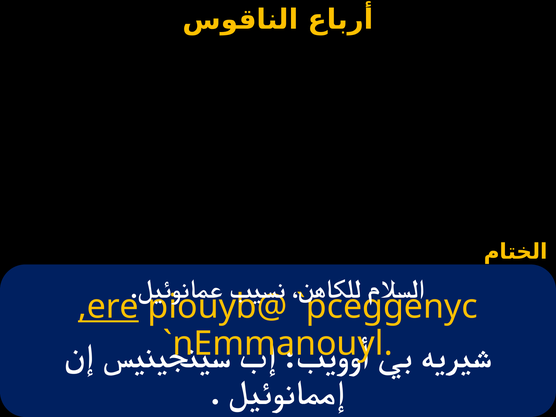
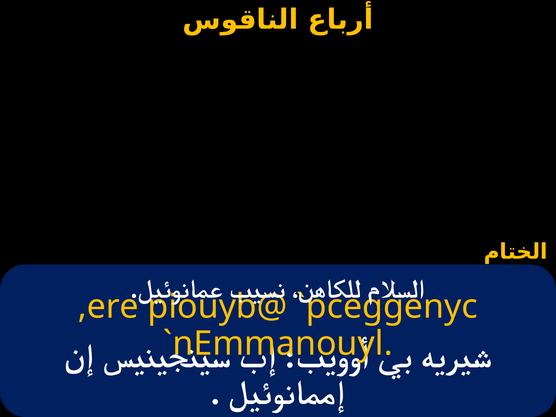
,ere underline: present -> none (108, 307)
